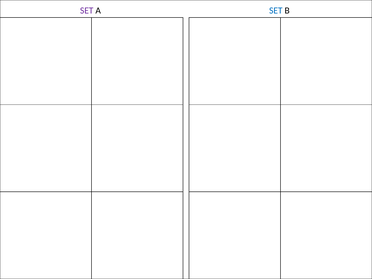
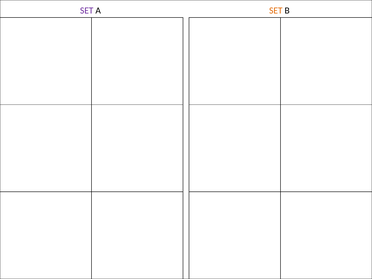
SET colour: blue -> orange (276, 10)
